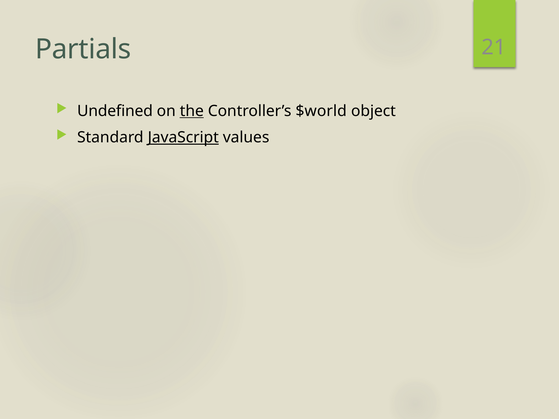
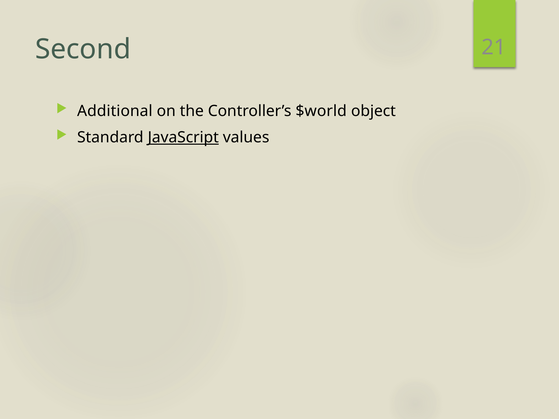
Partials: Partials -> Second (83, 49)
Undefined: Undefined -> Additional (115, 111)
the underline: present -> none (192, 111)
